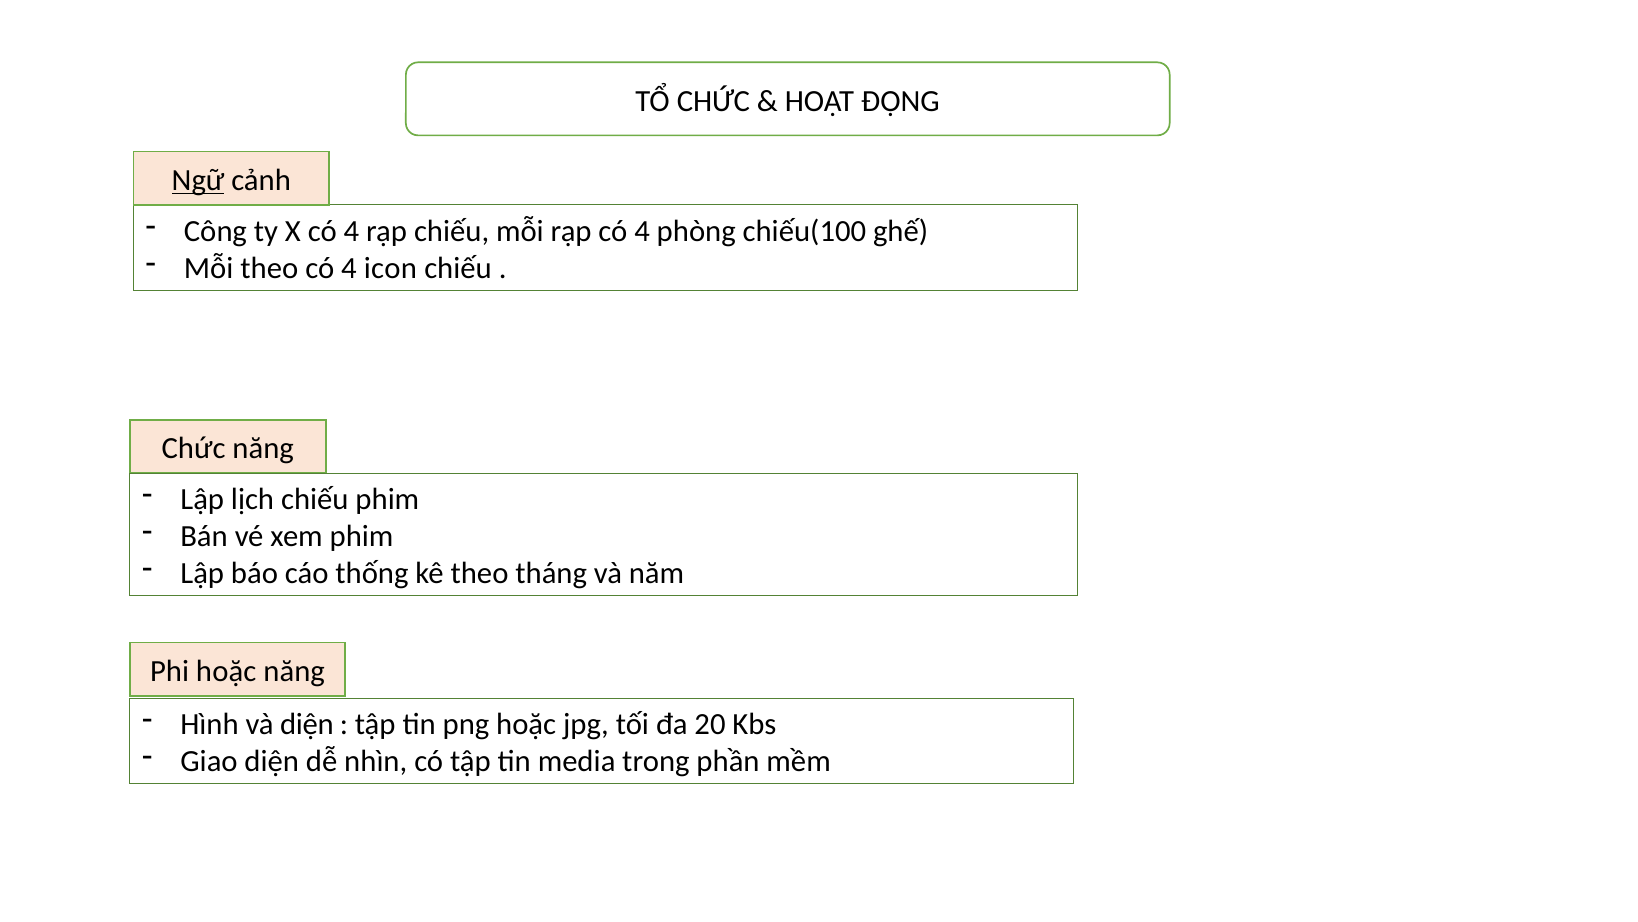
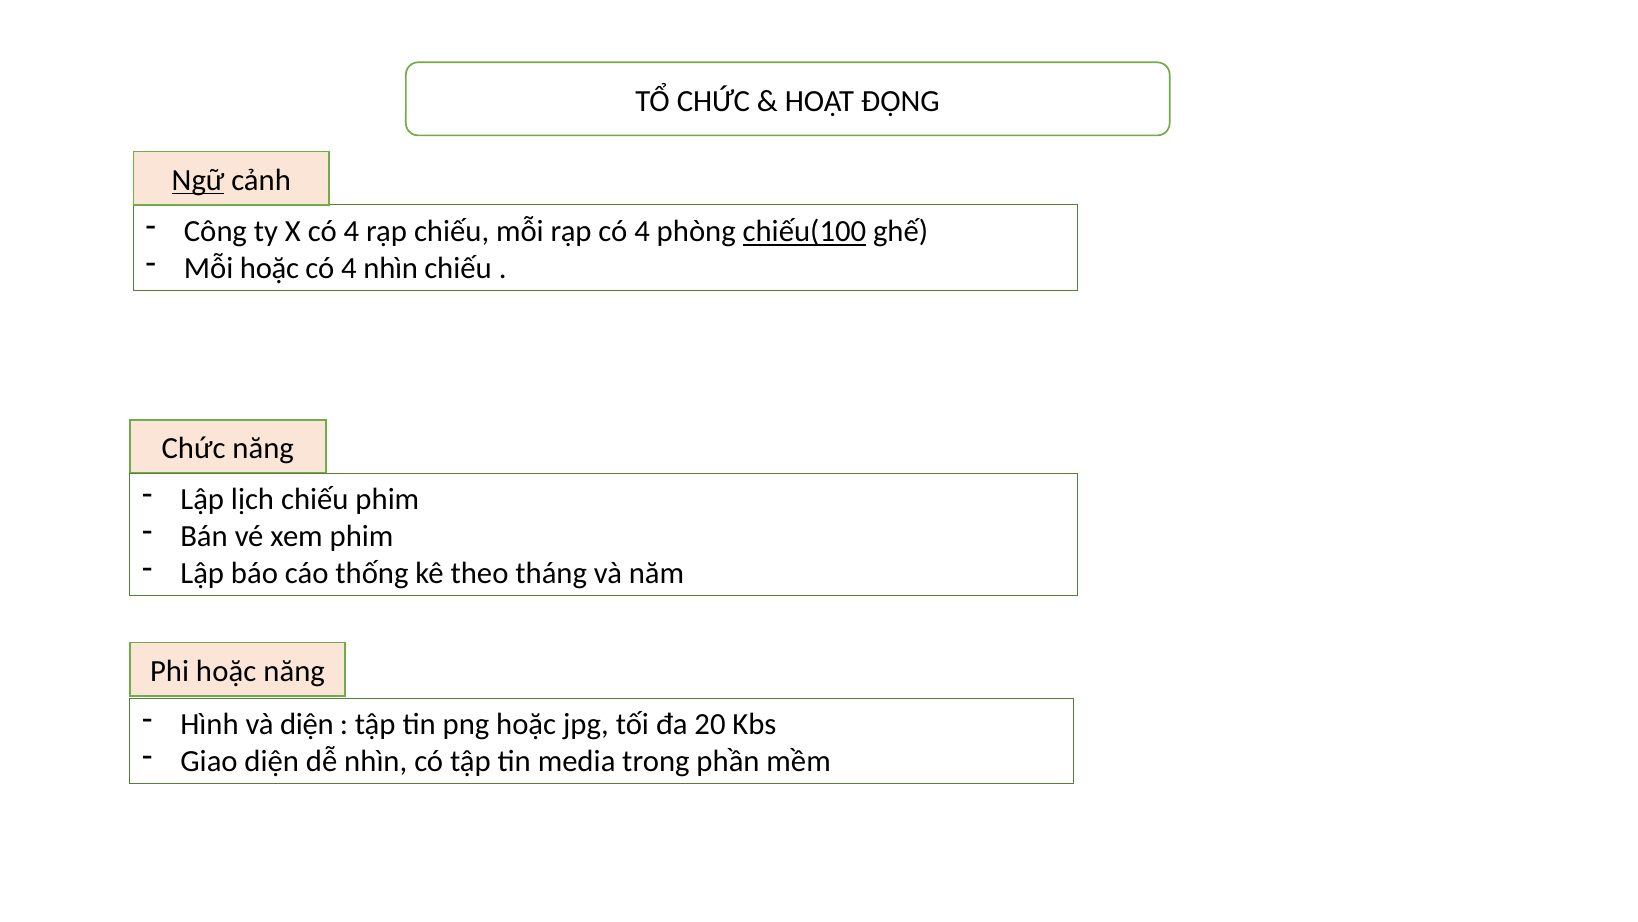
chiếu(100 underline: none -> present (804, 231)
Mỗi theo: theo -> hoặc (269, 268)
4 icon: icon -> nhìn (391, 268)
